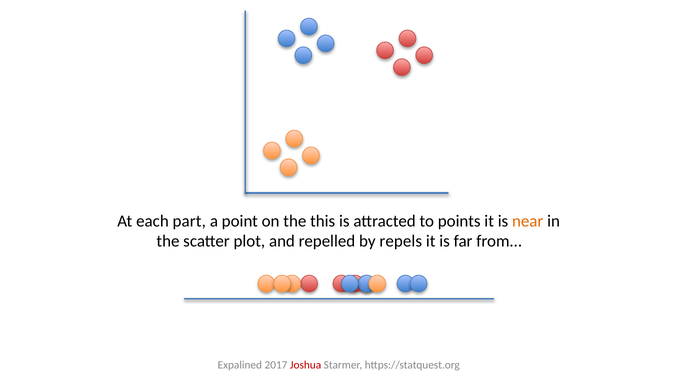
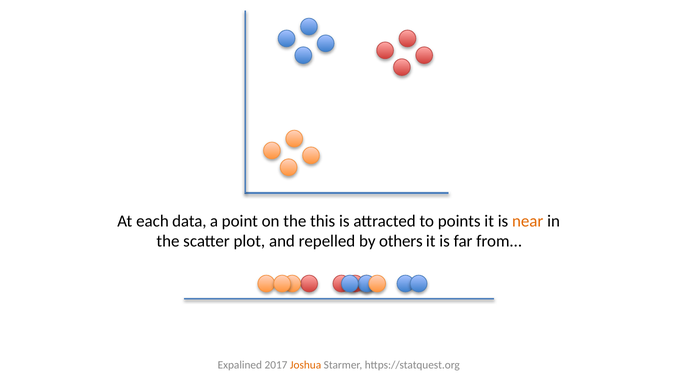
part: part -> data (189, 221)
repels: repels -> others (401, 241)
Joshua colour: red -> orange (306, 364)
